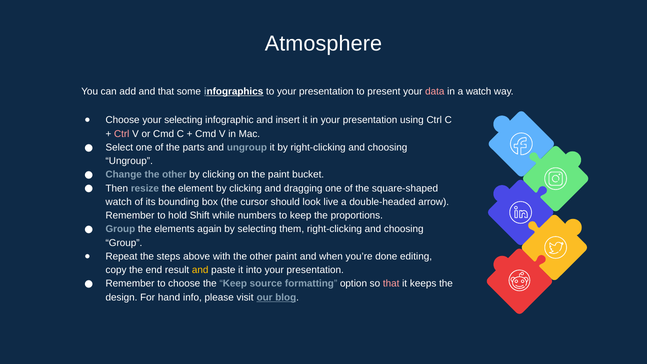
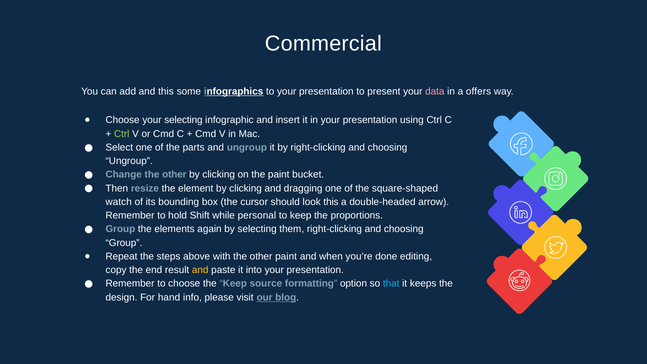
Atmosphere: Atmosphere -> Commercial (323, 44)
and that: that -> this (166, 92)
a watch: watch -> offers (479, 92)
Ctrl colour: pink -> light green (122, 134)
look live: live -> this (331, 202)
numbers: numbers -> personal (257, 215)
that colour: pink -> light blue (391, 284)
